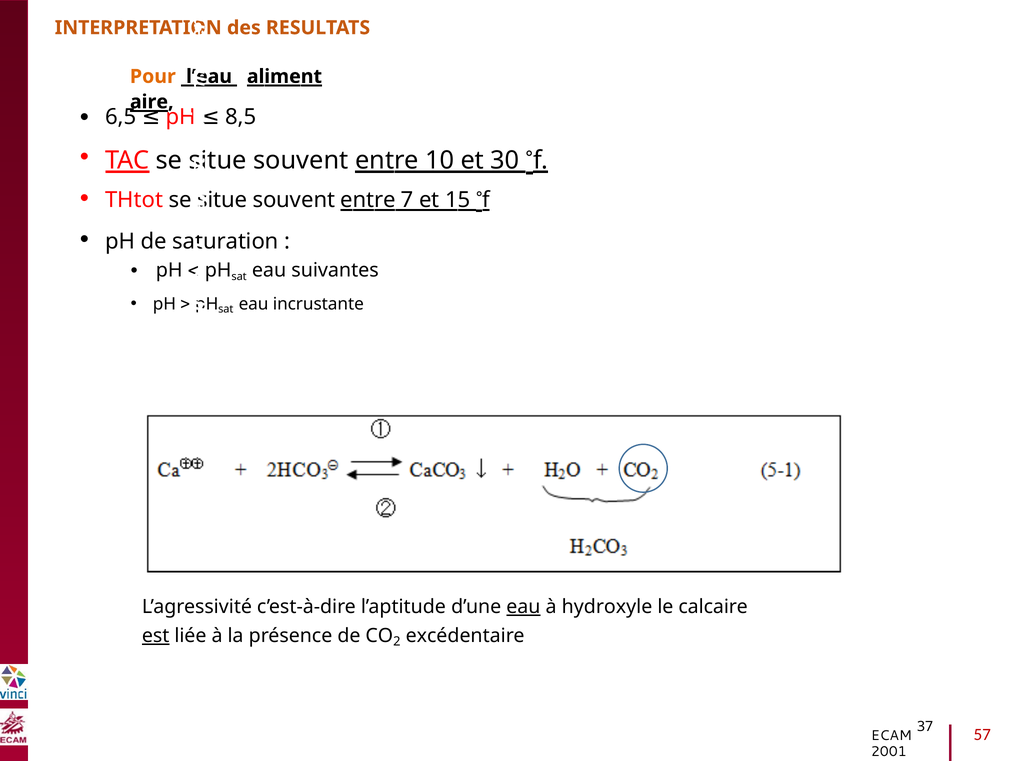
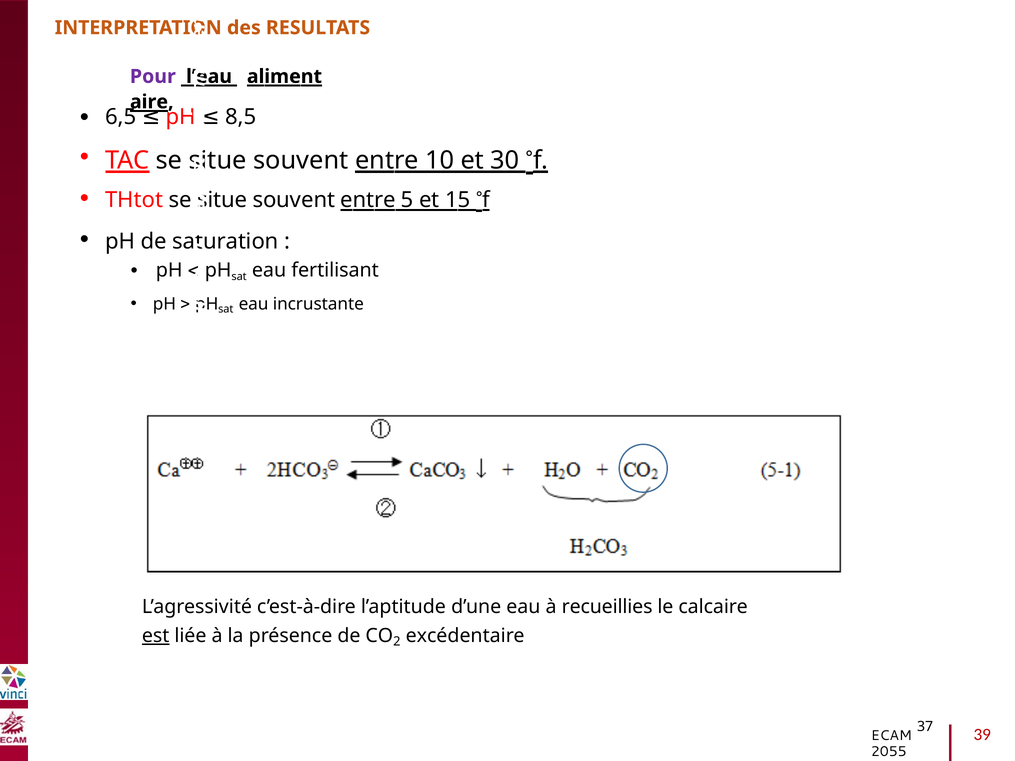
Pour colour: orange -> purple (153, 76)
7: 7 -> 5 (407, 200)
suivantes: suivantes -> fertilisant (335, 270)
eau underline: present -> none (523, 607)
hydroxyle: hydroxyle -> recueillies (607, 607)
57: 57 -> 39 (982, 735)
2001: 2001 -> 2055 (889, 752)
